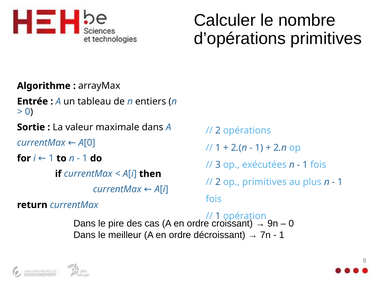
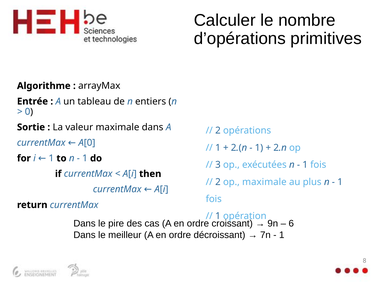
op primitives: primitives -> maximale (264, 182)
0: 0 -> 6 (291, 224)
